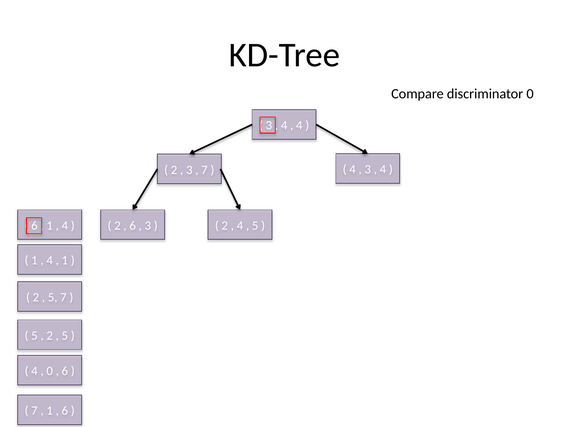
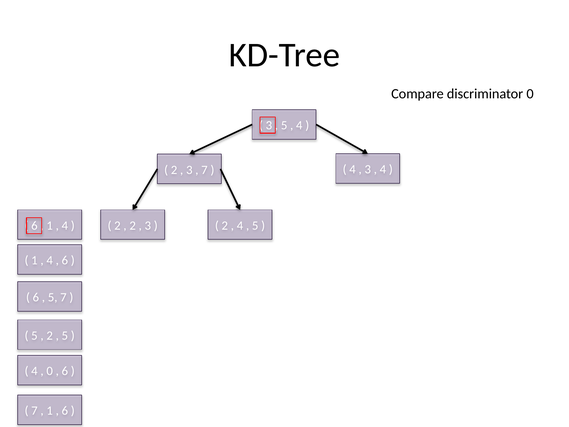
4: 4 -> 5 (284, 125)
6: 6 -> 2 (133, 225)
1: 1 -> 6 (65, 260)
2: 2 -> 6 (36, 297)
